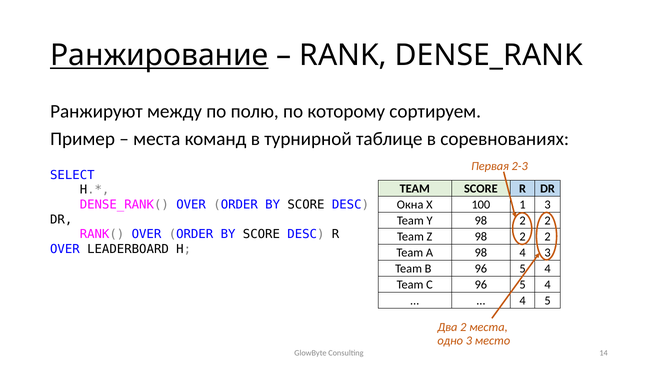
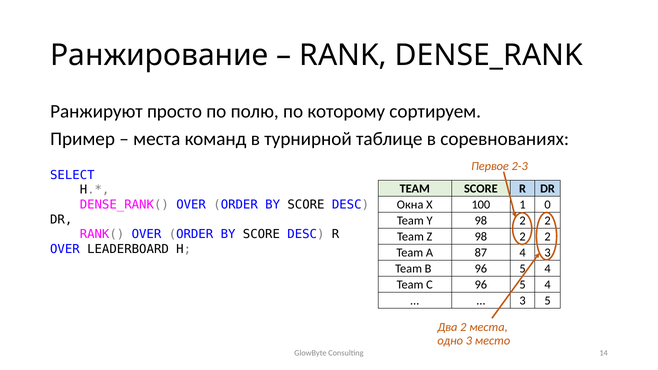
Ранжирование underline: present -> none (159, 55)
между: между -> просто (175, 111)
Первая: Первая -> Первое (490, 166)
1 3: 3 -> 0 (548, 205)
A 98: 98 -> 87 (481, 253)
4: 4 -> 3 (523, 301)
